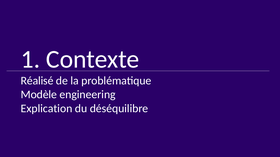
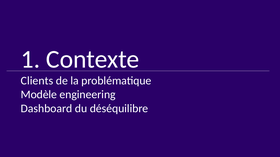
Réalisé: Réalisé -> Clients (37, 81)
Explication: Explication -> Dashboard (47, 109)
